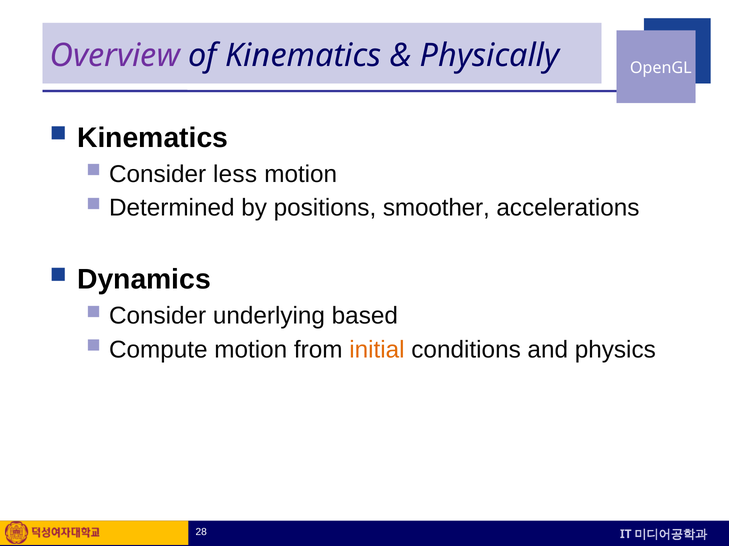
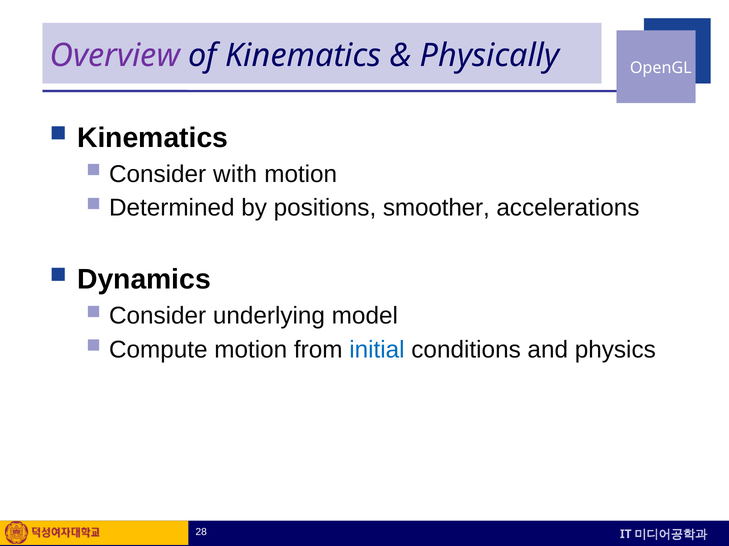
less: less -> with (235, 174)
based: based -> model (365, 316)
initial colour: orange -> blue (377, 350)
